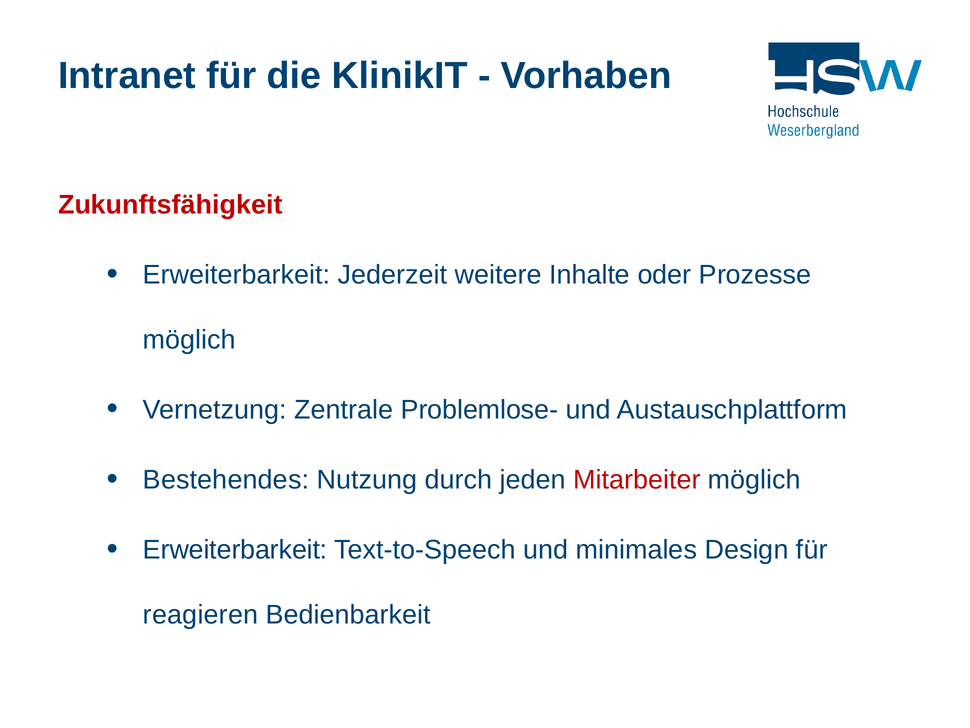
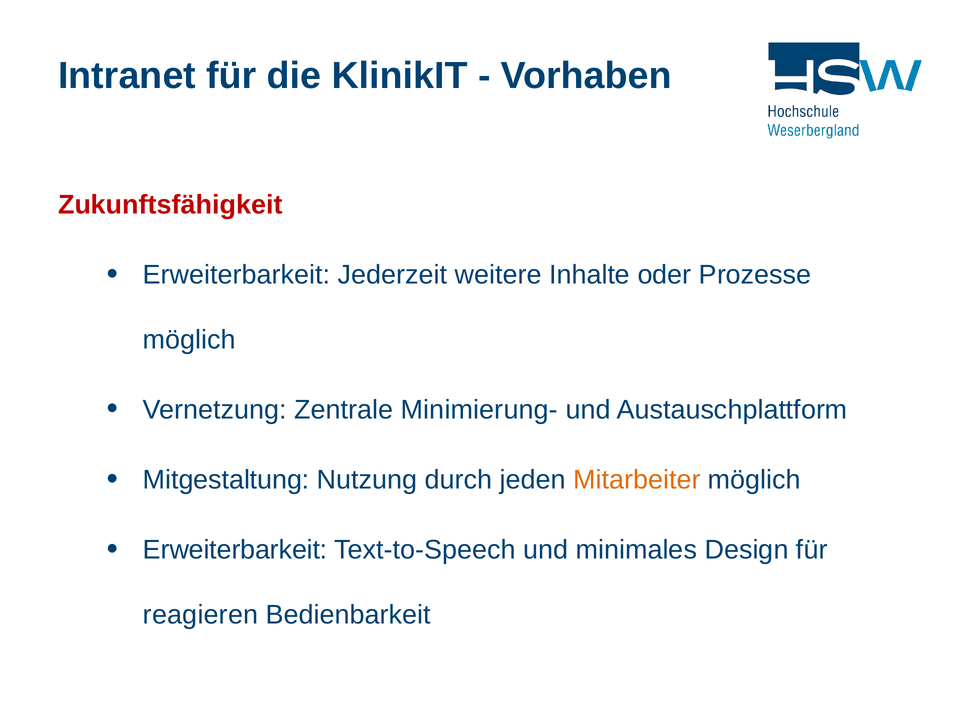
Problemlose-: Problemlose- -> Minimierung- (479, 409)
Bestehendes: Bestehendes -> Mitgestaltung (226, 480)
Mitarbeiter colour: red -> orange (637, 480)
